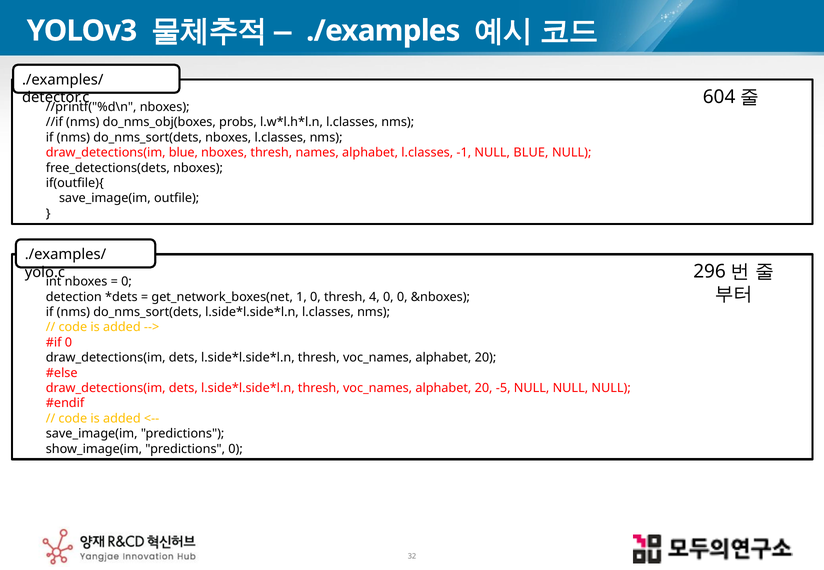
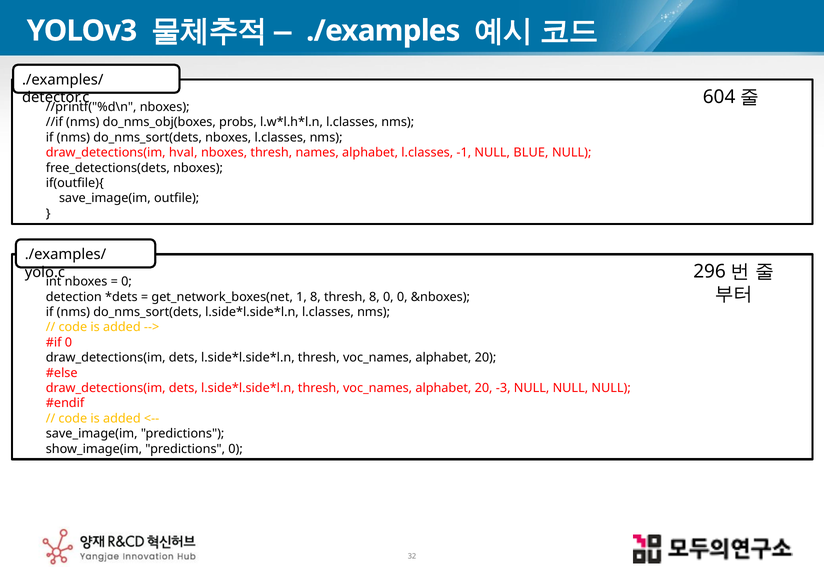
draw_detections(im blue: blue -> hval (183, 153)
1 0: 0 -> 8 (315, 297)
thresh 4: 4 -> 8 (374, 297)
-5: -5 -> -3 (503, 388)
